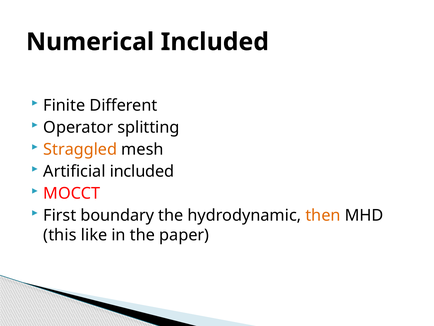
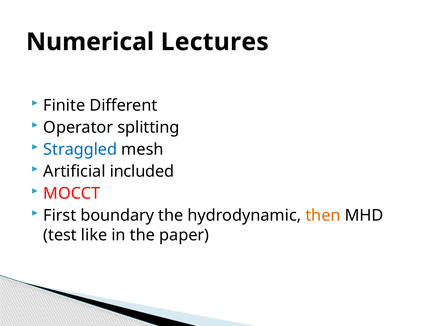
Numerical Included: Included -> Lectures (215, 42)
Straggled colour: orange -> blue (80, 149)
this: this -> test (60, 235)
